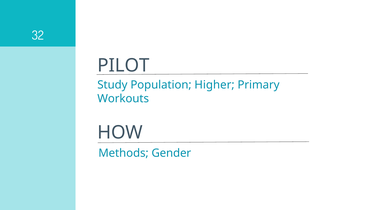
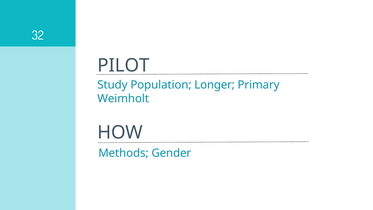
Higher: Higher -> Longer (215, 85)
Workouts: Workouts -> Weimholt (123, 98)
